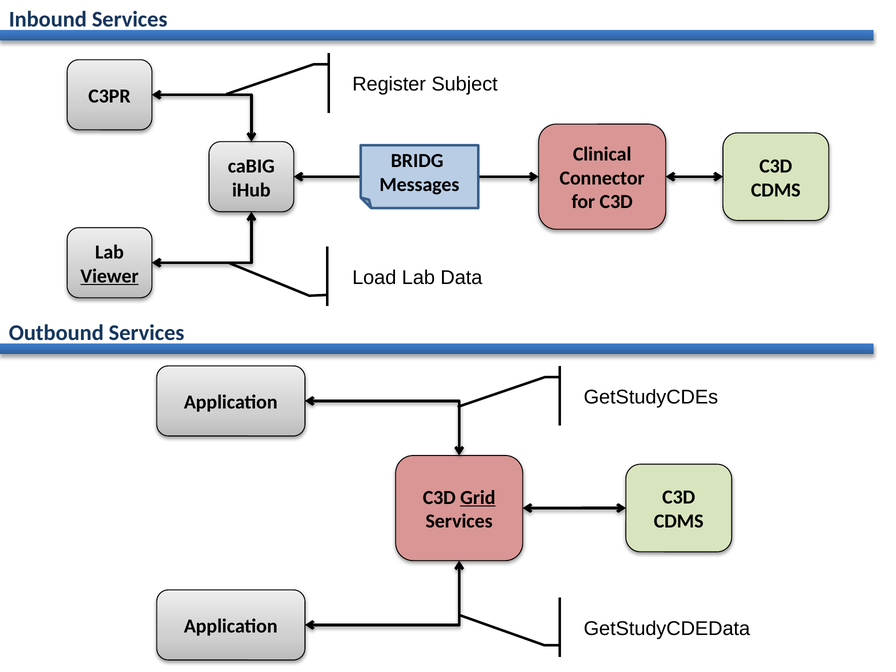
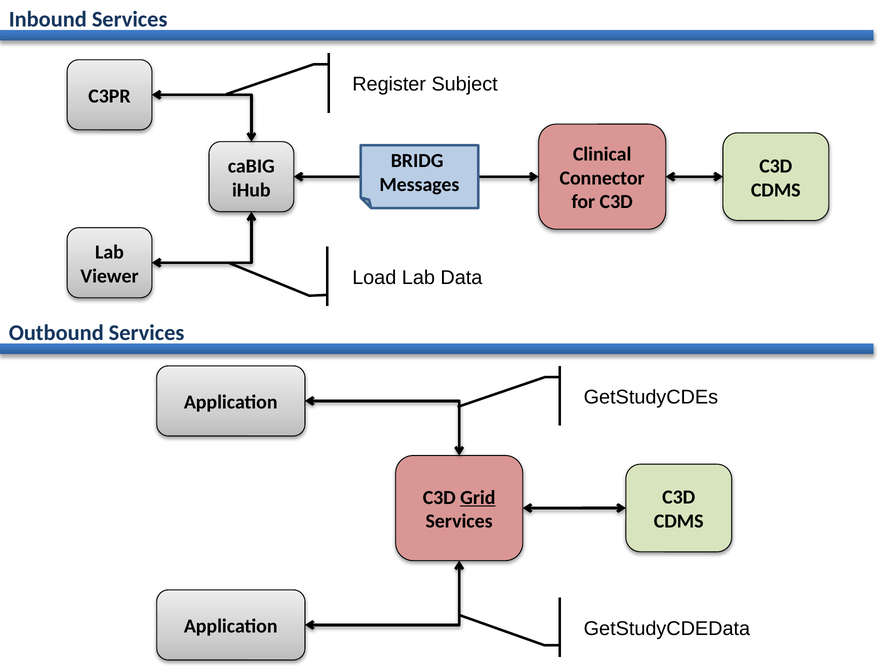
Viewer underline: present -> none (110, 276)
